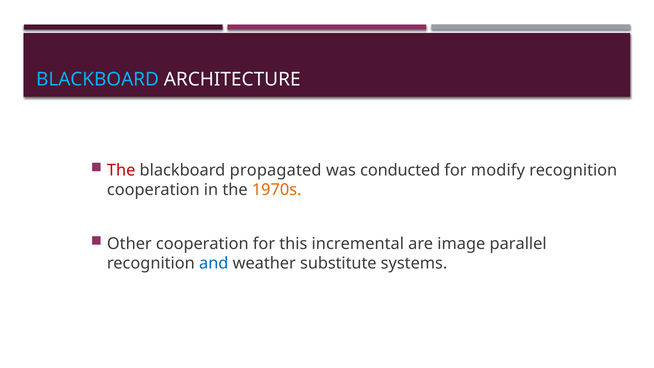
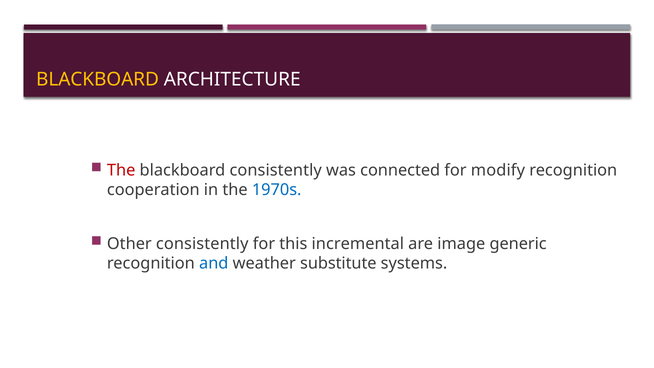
BLACKBOARD colour: light blue -> yellow (98, 79)
blackboard propagated: propagated -> consistently (276, 170)
conducted: conducted -> connected (400, 170)
1970s colour: orange -> blue (277, 190)
Other cooperation: cooperation -> consistently (202, 244)
parallel: parallel -> generic (518, 244)
